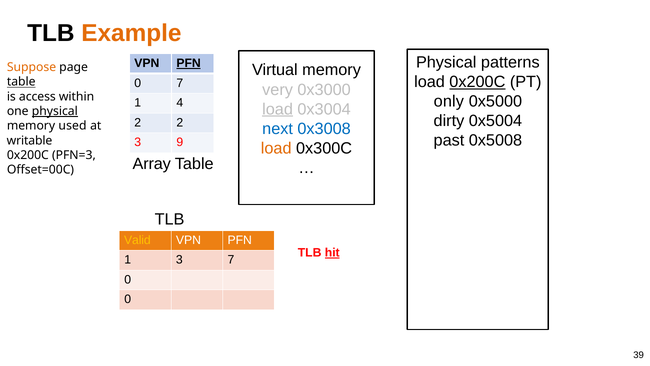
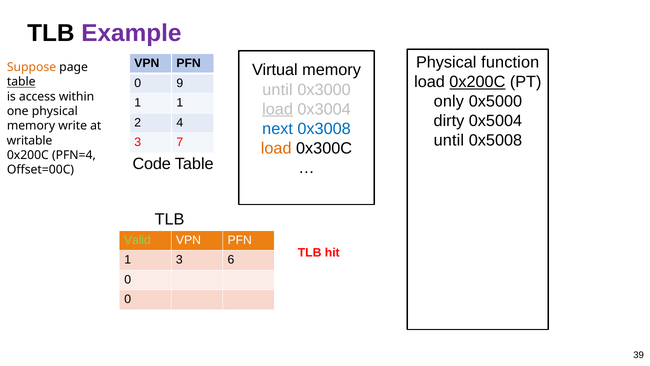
Example colour: orange -> purple (131, 33)
patterns: patterns -> function (510, 62)
PFN underline: present -> none (189, 63)
0 7: 7 -> 9 (180, 83)
very: very -> until (277, 90)
1 4: 4 -> 1 (180, 103)
physical underline: present -> none (55, 111)
2 2: 2 -> 4 (180, 122)
used: used -> write (73, 126)
past: past -> until (449, 140)
9: 9 -> 7 (180, 142)
PFN=3: PFN=3 -> PFN=4 (74, 155)
Array: Array -> Code (152, 163)
Valid colour: yellow -> light green (137, 240)
hit underline: present -> none (332, 253)
3 7: 7 -> 6 (231, 260)
